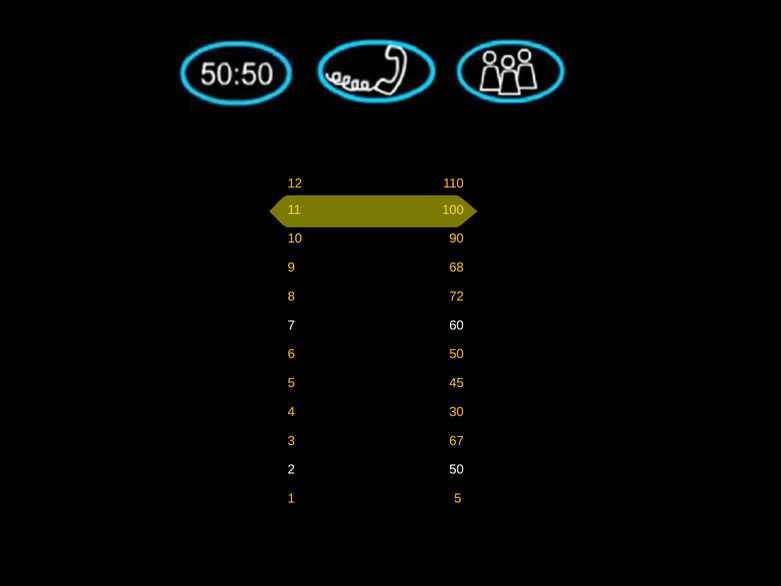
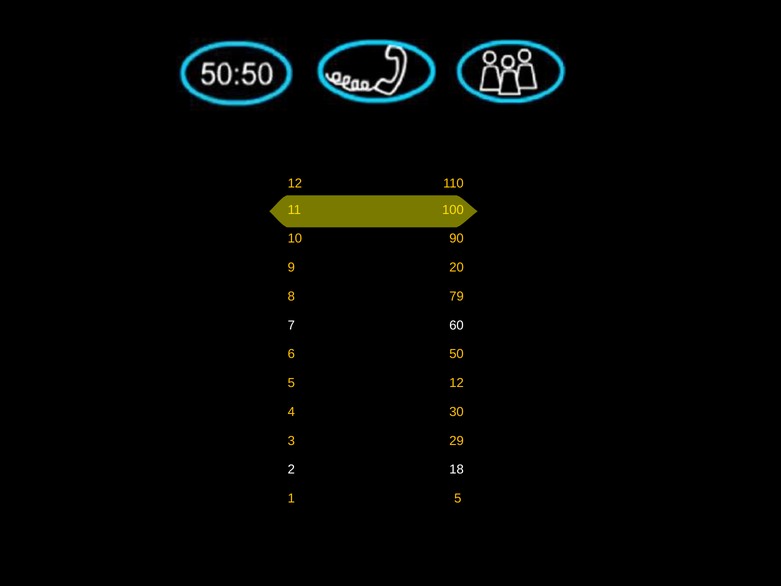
68: 68 -> 20 (457, 267)
72: 72 -> 79 (457, 296)
5 45: 45 -> 12 (457, 383)
67: 67 -> 29 (457, 441)
2 50: 50 -> 18 (457, 469)
